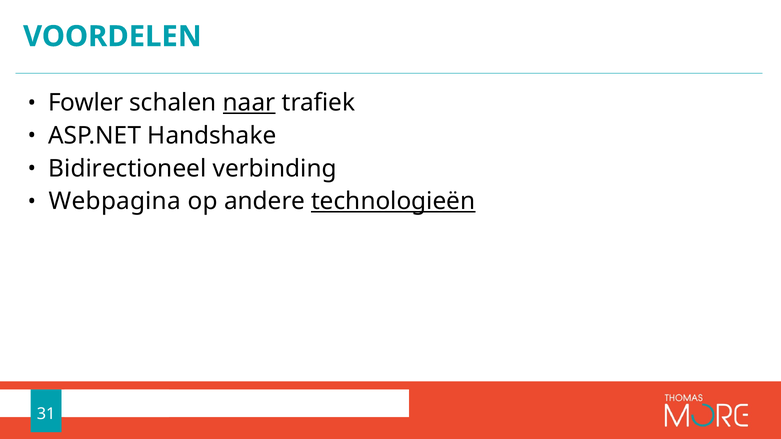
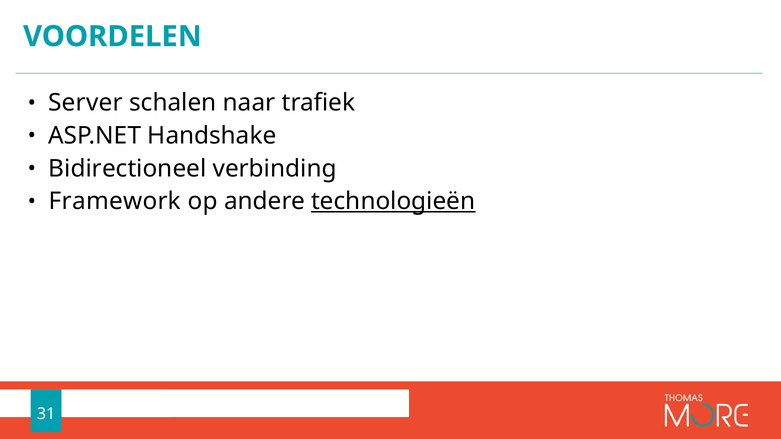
Fowler: Fowler -> Server (86, 103)
naar underline: present -> none (249, 103)
Webpagina: Webpagina -> Framework (115, 202)
